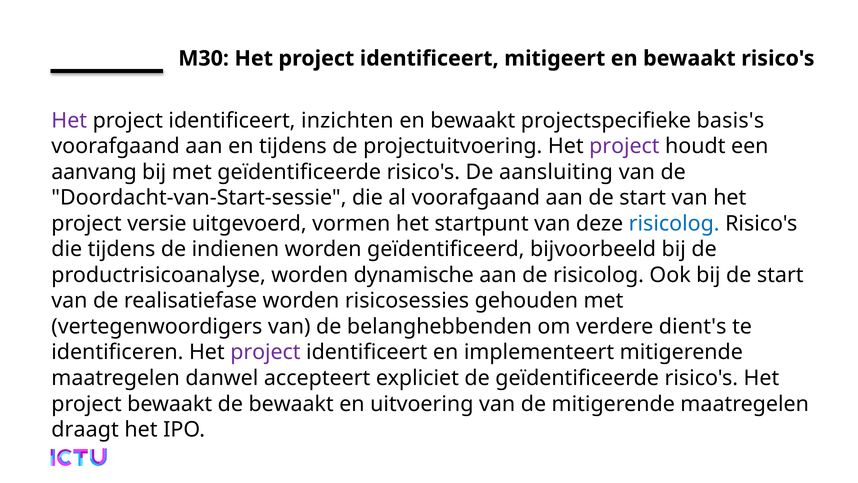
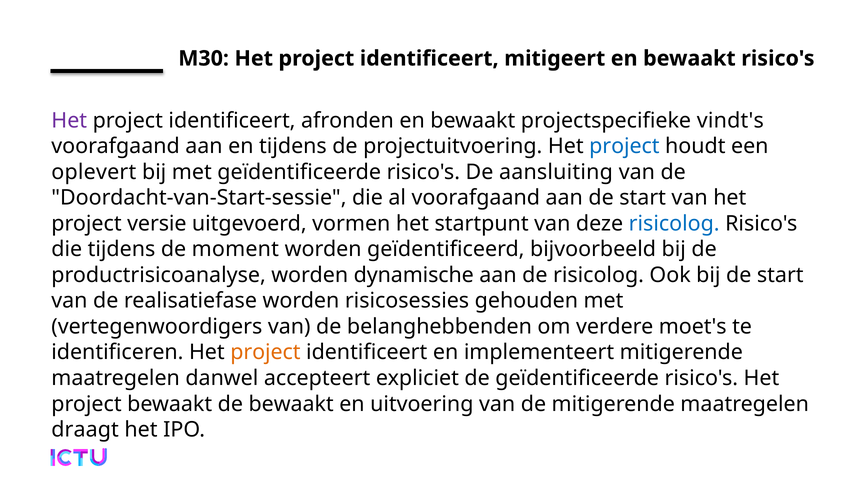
inzichten: inzichten -> afronden (347, 120)
basis's: basis's -> vindt's (730, 120)
project colour: purple -> blue (624, 146)
aanvang: aanvang -> oplevert (94, 172)
indienen: indienen -> moment (235, 249)
dient's: dient's -> moet's (693, 326)
project colour: purple -> orange (265, 352)
